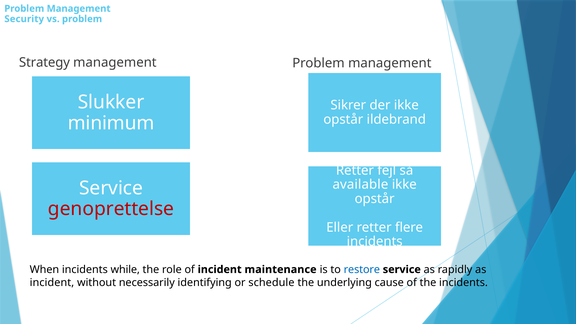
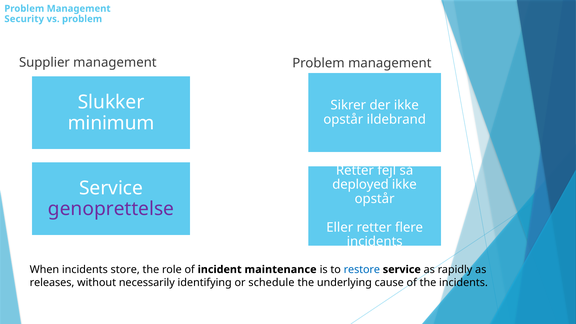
Strategy: Strategy -> Supplier (44, 62)
available: available -> deployed (361, 185)
genoprettelse colour: red -> purple (111, 209)
while: while -> store (125, 269)
incident: incident -> releases (52, 282)
